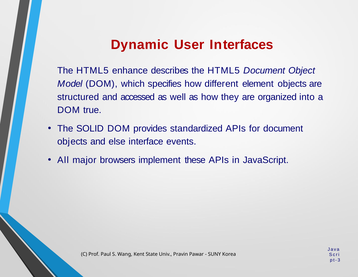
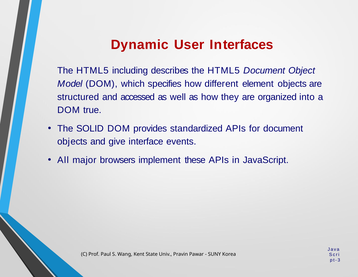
enhance: enhance -> including (130, 71)
else: else -> give (117, 141)
